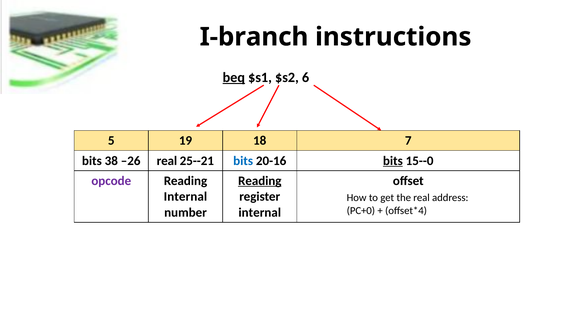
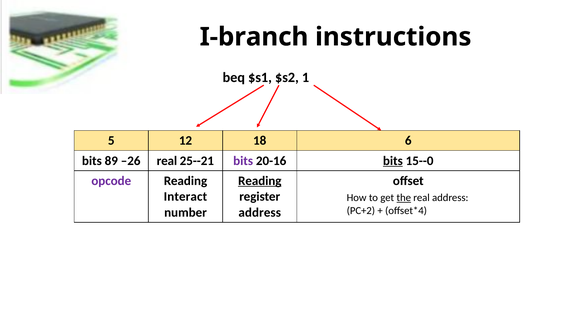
beq underline: present -> none (234, 78)
6: 6 -> 1 (306, 78)
19: 19 -> 12 (185, 141)
7: 7 -> 6 (408, 141)
38: 38 -> 89 (111, 161)
bits colour: blue -> purple (243, 161)
Internal: Internal -> Interact (185, 197)
the underline: none -> present (404, 198)
PC+0: PC+0 -> PC+2 (361, 211)
internal: internal -> address (260, 213)
